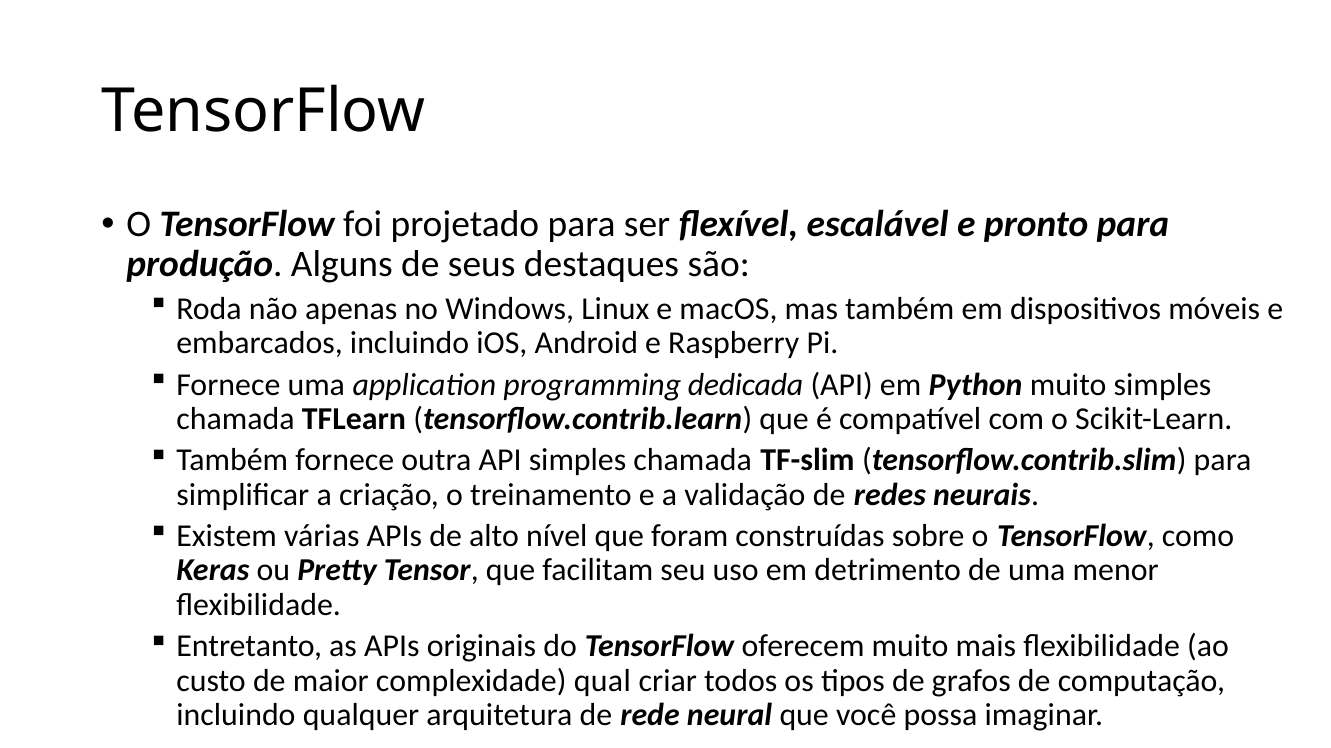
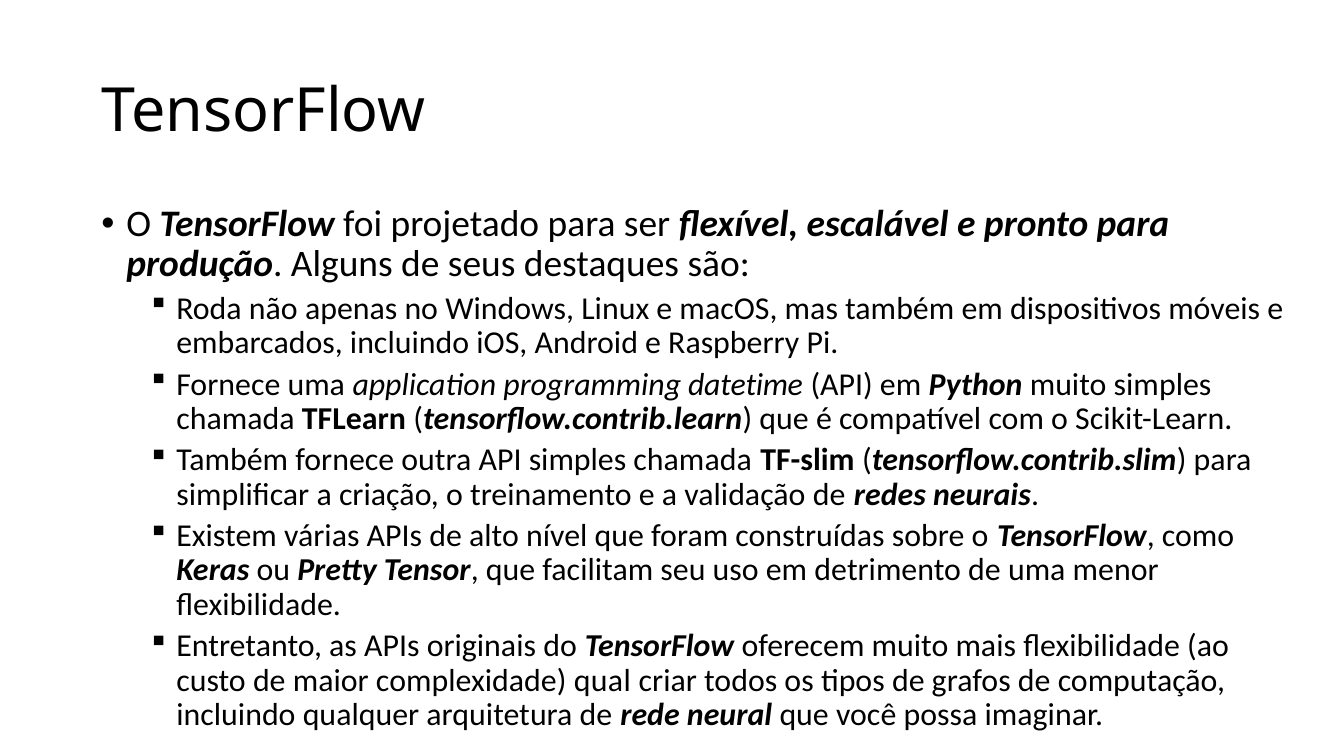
dedicada: dedicada -> datetime (746, 385)
